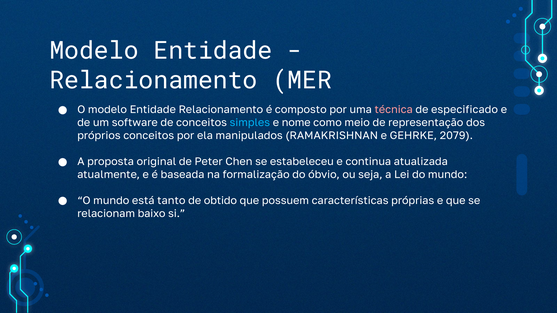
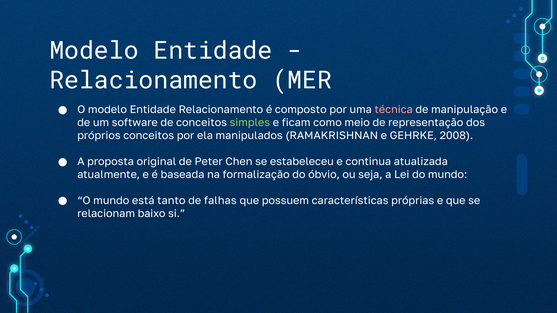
especificado: especificado -> manipulação (465, 110)
simples colour: light blue -> light green (250, 123)
nome: nome -> ficam (296, 123)
2079: 2079 -> 2008 (456, 136)
obtido: obtido -> falhas (220, 201)
